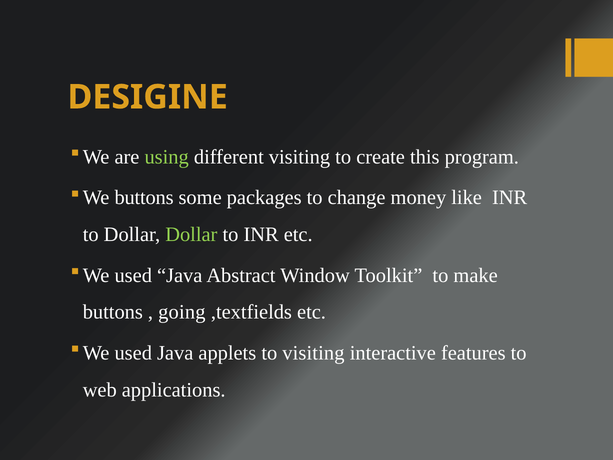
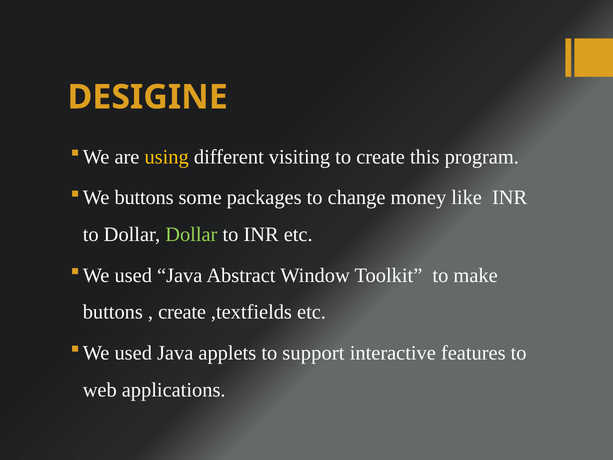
using colour: light green -> yellow (167, 157)
going: going -> create (182, 312)
to visiting: visiting -> support (313, 353)
